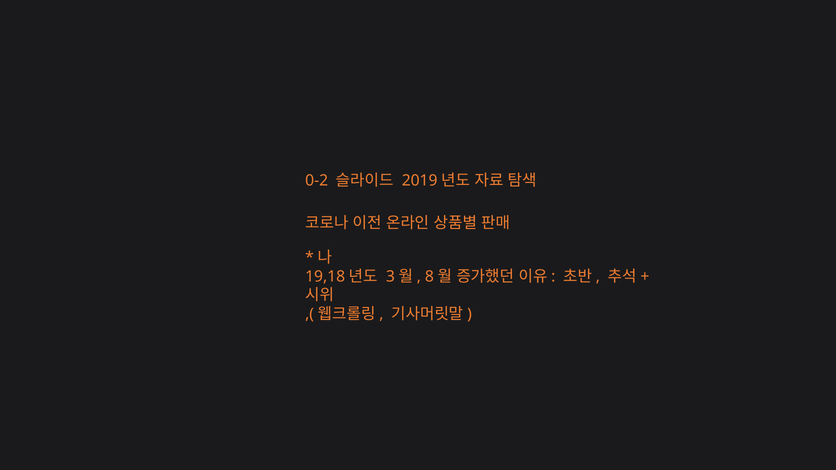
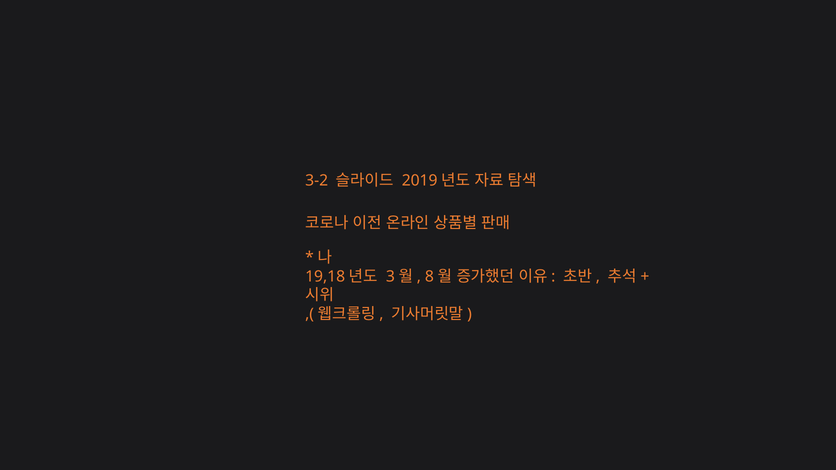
0-2: 0-2 -> 3-2 (317, 181)
